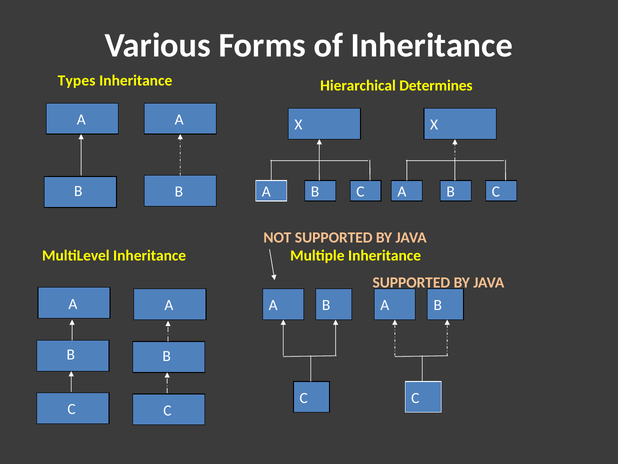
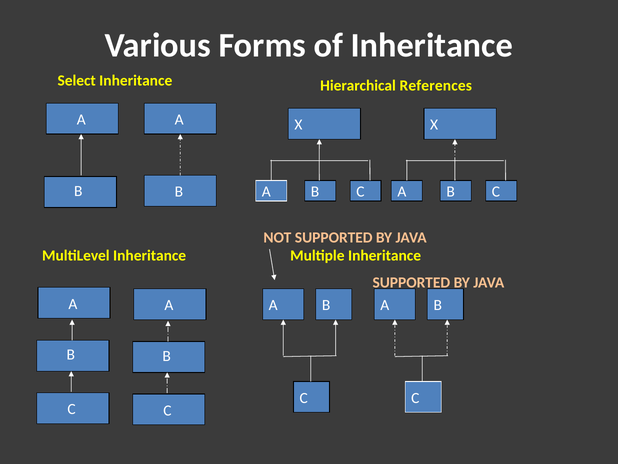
Types: Types -> Select (77, 80)
Determines: Determines -> References (436, 85)
